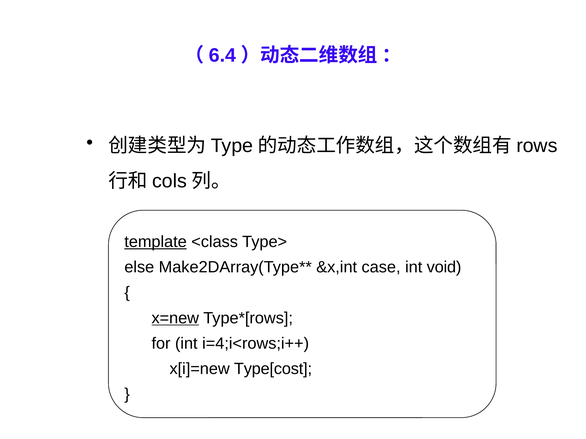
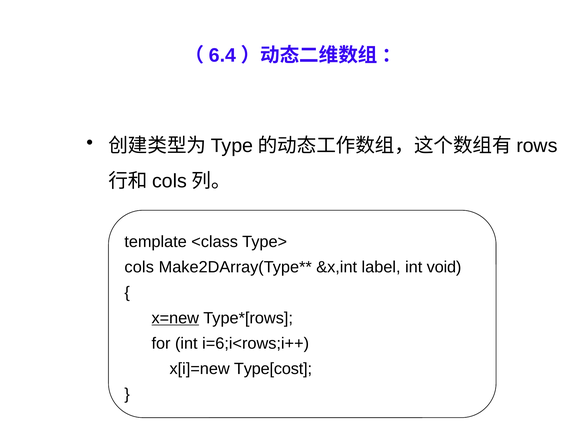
template underline: present -> none (156, 242)
else: else -> cols (139, 268)
case: case -> label (381, 268)
i=4;i<rows;i++: i=4;i<rows;i++ -> i=6;i<rows;i++ (256, 344)
